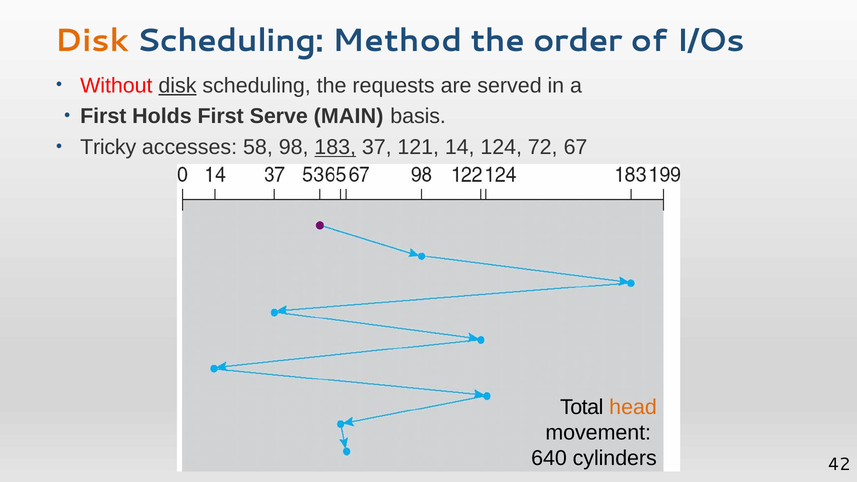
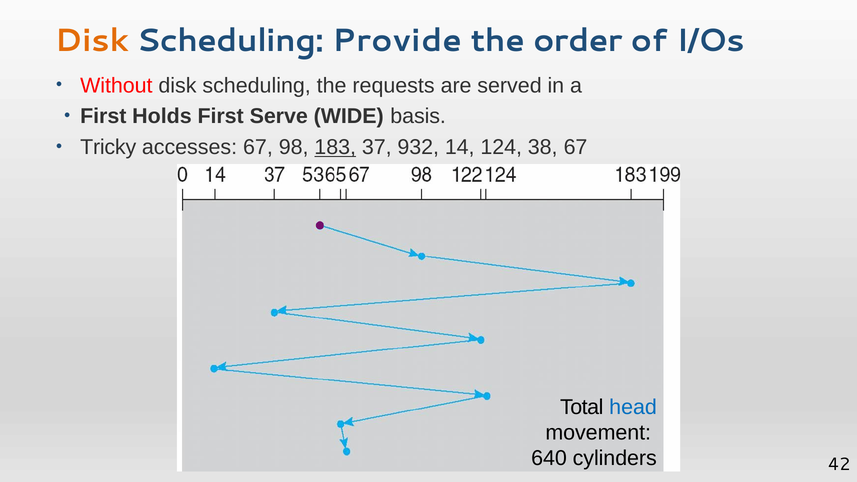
Method: Method -> Provide (397, 41)
disk underline: present -> none (177, 86)
MAIN: MAIN -> WIDE (349, 116)
accesses 58: 58 -> 67 (258, 147)
121: 121 -> 932 (418, 147)
72: 72 -> 38 (543, 147)
head colour: orange -> blue (633, 407)
